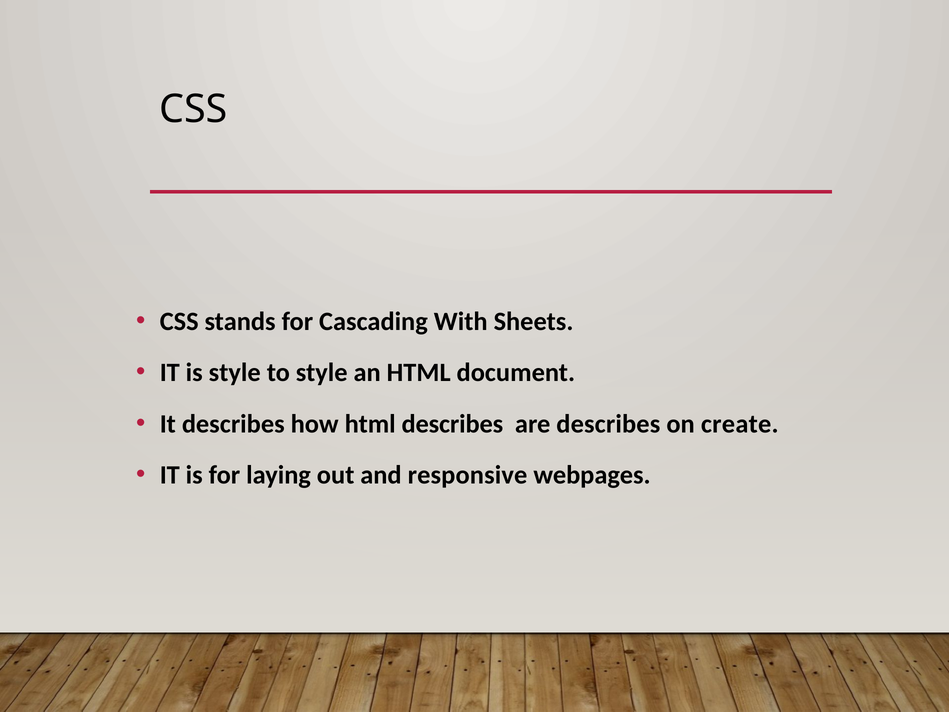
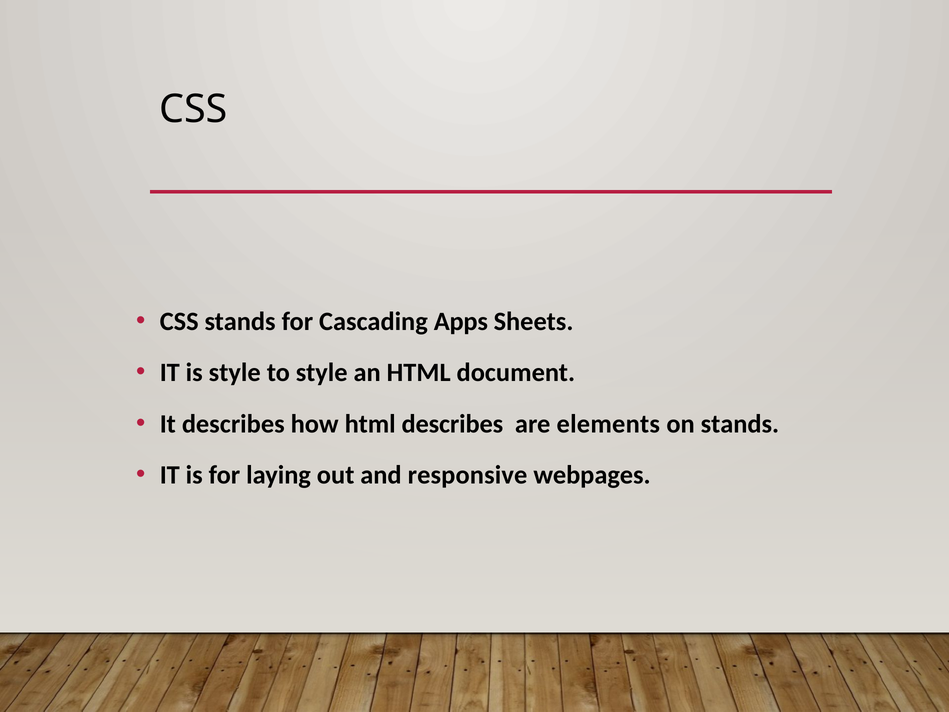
With: With -> Apps (461, 321)
are describes: describes -> elements (608, 424)
on create: create -> stands (740, 424)
